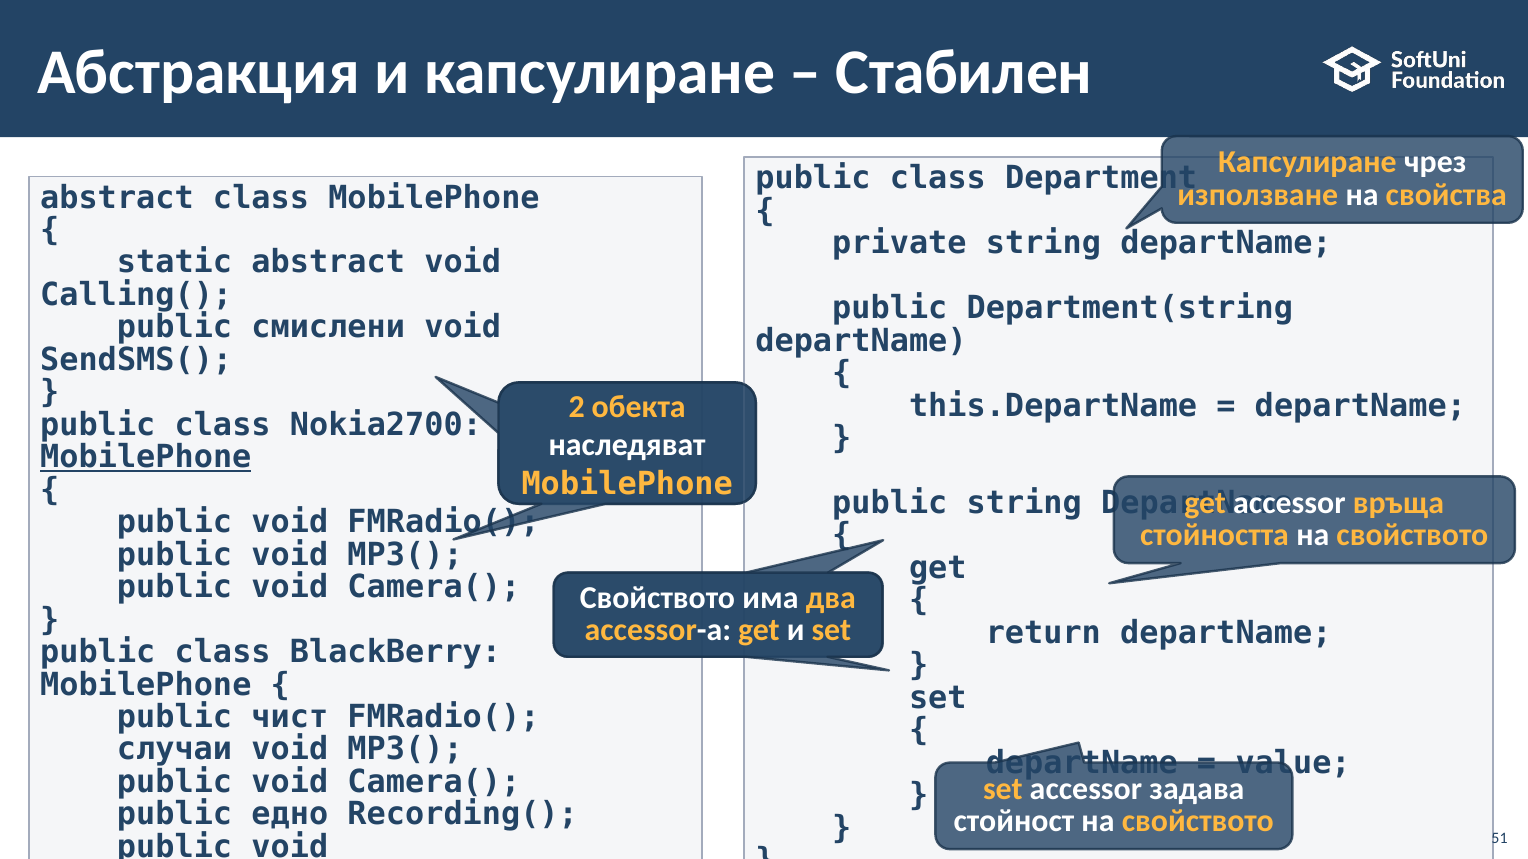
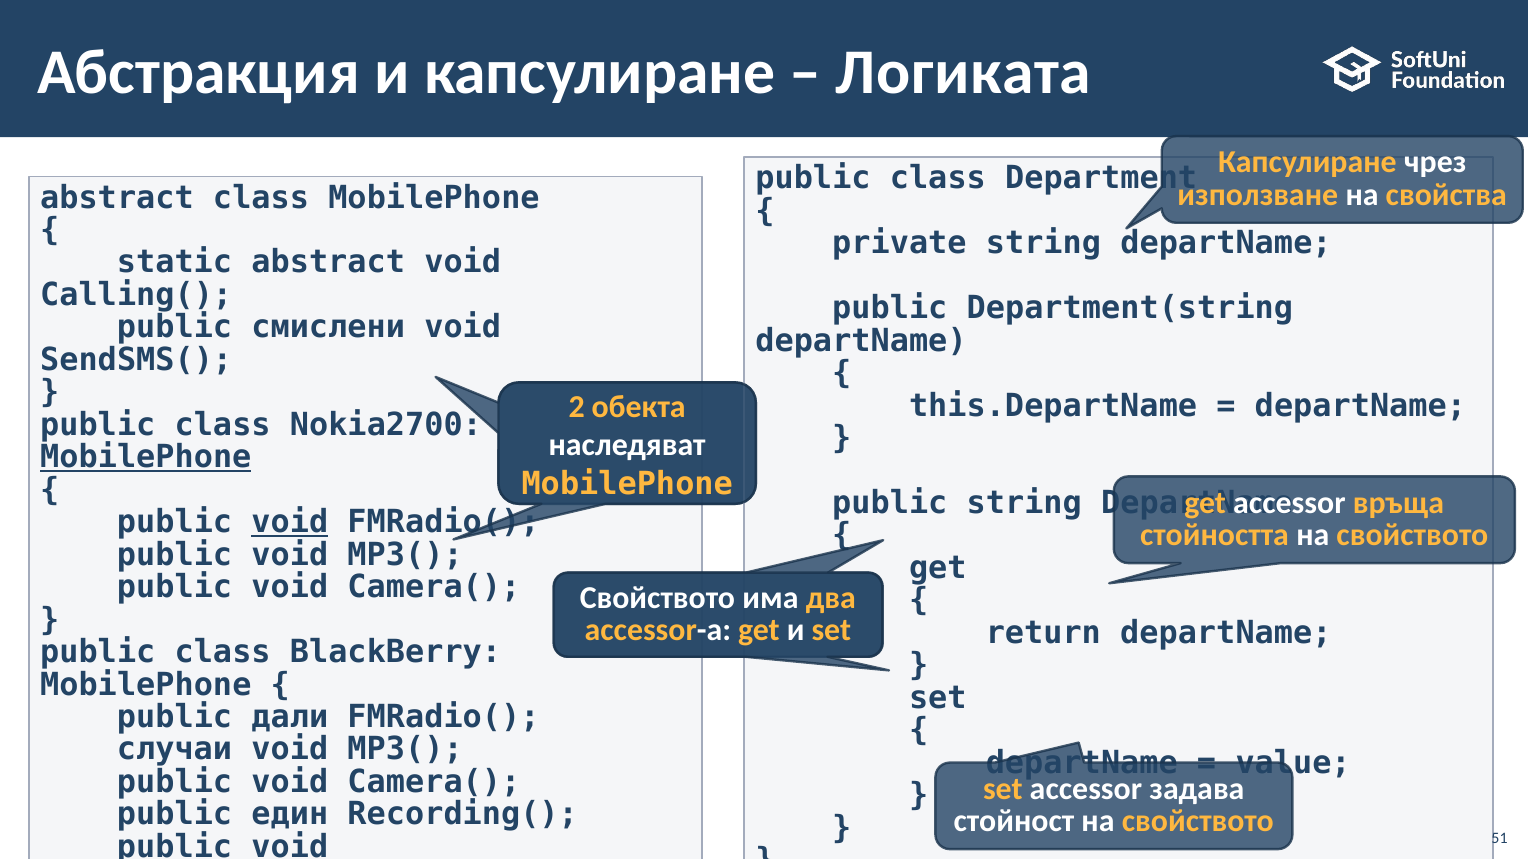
Стабилен: Стабилен -> Логиката (964, 72)
void underline: none -> present (290, 522)
чист: чист -> дали (290, 717)
едно: едно -> един (290, 815)
